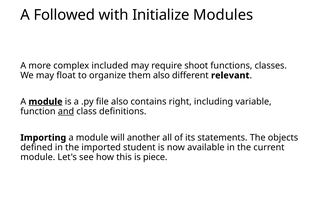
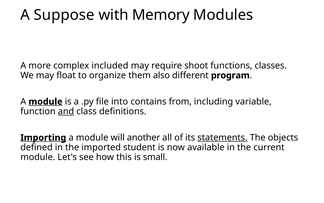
Followed: Followed -> Suppose (64, 15)
Initialize: Initialize -> Memory (161, 15)
relevant: relevant -> program (230, 75)
file also: also -> into (120, 101)
right: right -> from (180, 101)
Importing underline: none -> present (43, 137)
statements underline: none -> present (222, 137)
piece: piece -> small (155, 157)
